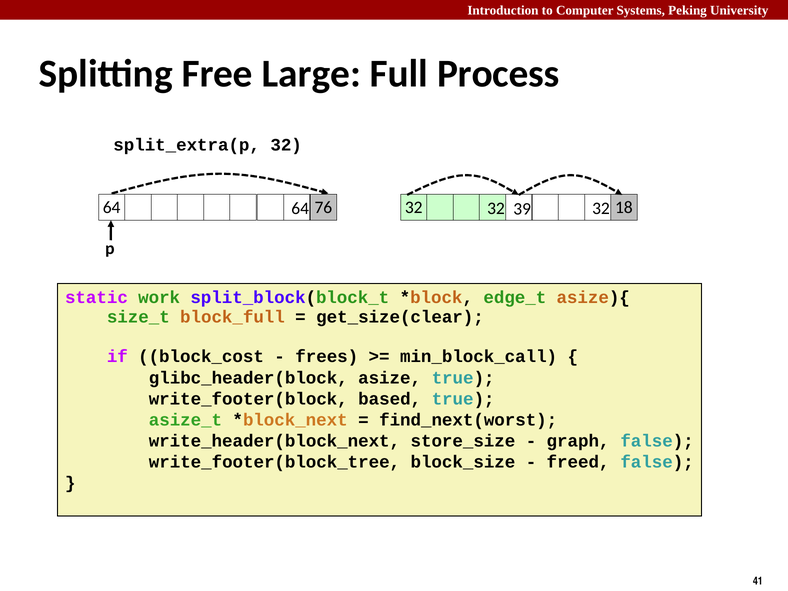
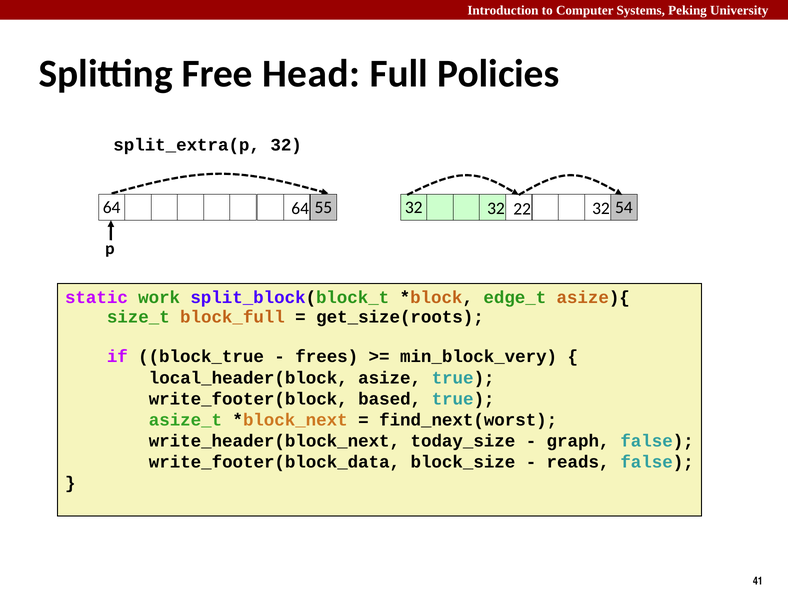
Large: Large -> Head (311, 74)
Process: Process -> Policies (498, 74)
39: 39 -> 22 (522, 209)
76: 76 -> 55 (323, 208)
18: 18 -> 54 (624, 208)
get_size(clear: get_size(clear -> get_size(roots (400, 317)
block_cost: block_cost -> block_true (201, 357)
min_block_call: min_block_call -> min_block_very (479, 357)
glibc_header(block: glibc_header(block -> local_header(block (248, 378)
store_size: store_size -> today_size (463, 441)
write_footer(block_tree: write_footer(block_tree -> write_footer(block_data (274, 462)
freed: freed -> reads (578, 462)
